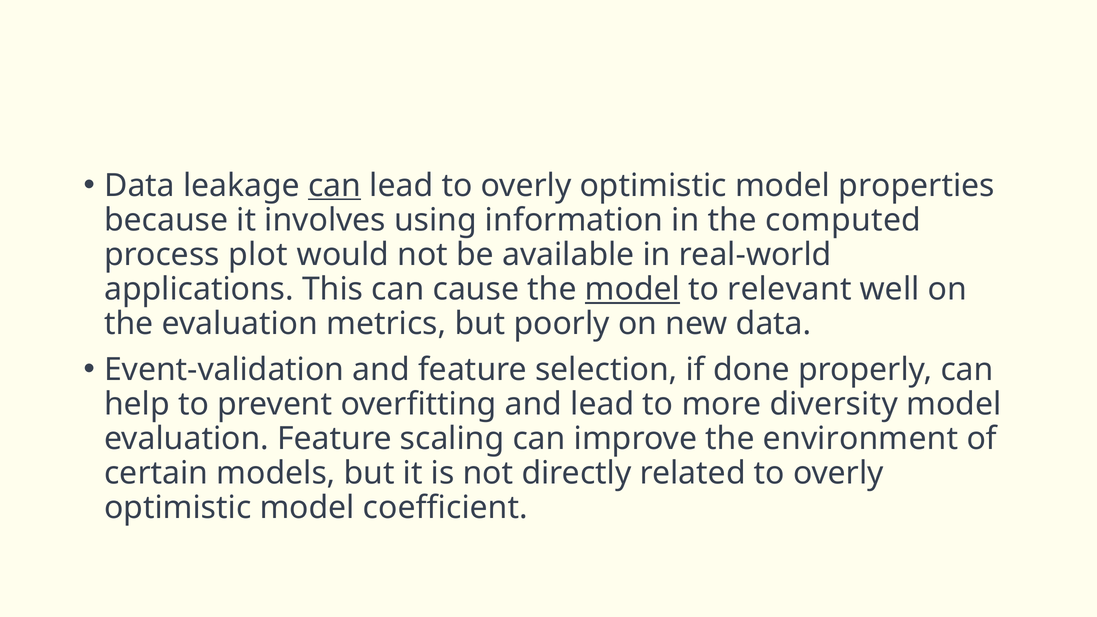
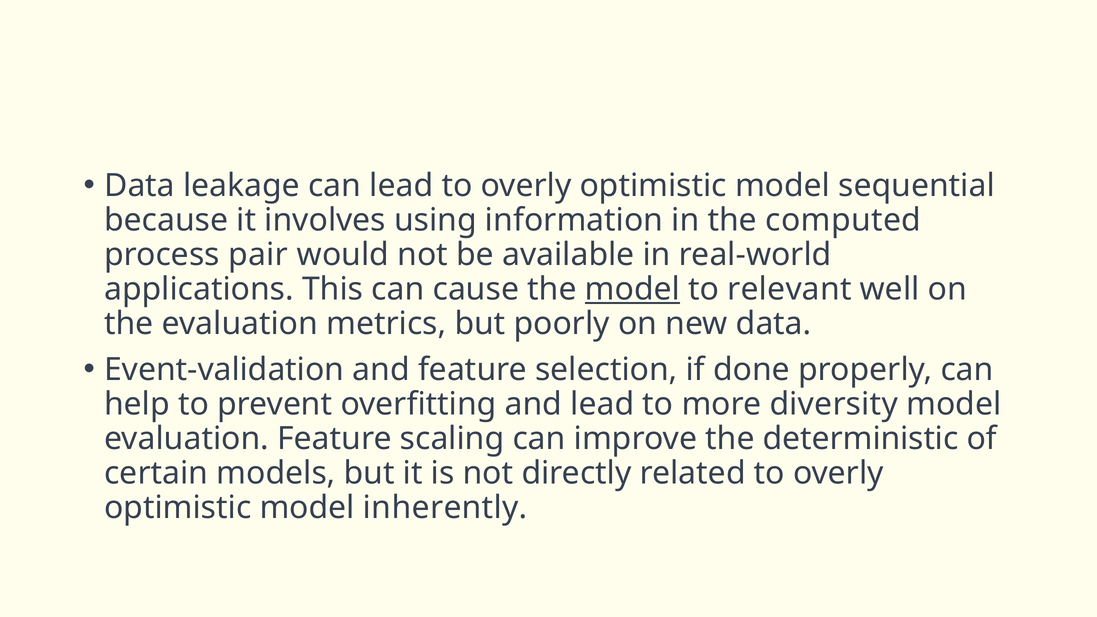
can underline: present -> none (335, 185)
properties: properties -> sequential (917, 185)
plot: plot -> pair (258, 255)
environment: environment -> deterministic (861, 439)
coefficient: coefficient -> inherently (445, 508)
